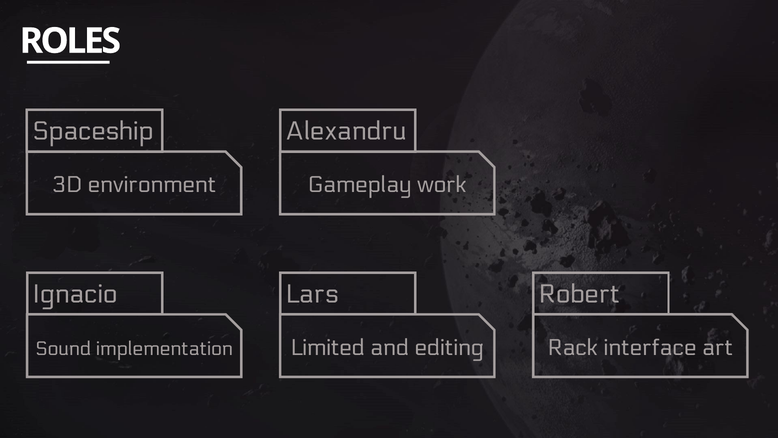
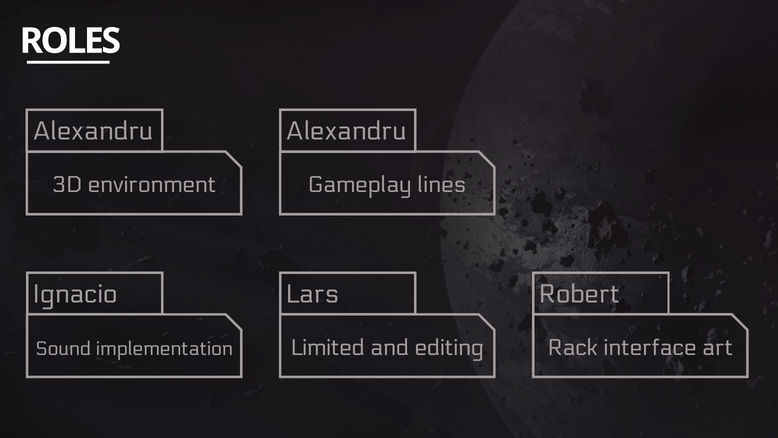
Spaceship: Spaceship -> Alexandru (93, 131)
work: work -> lines (442, 185)
